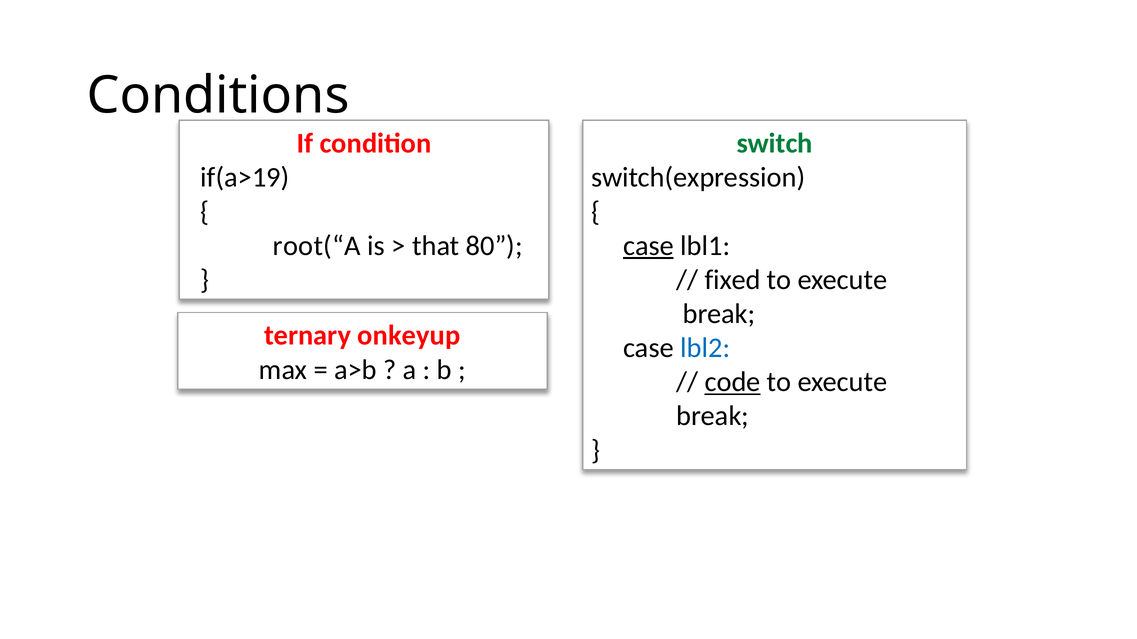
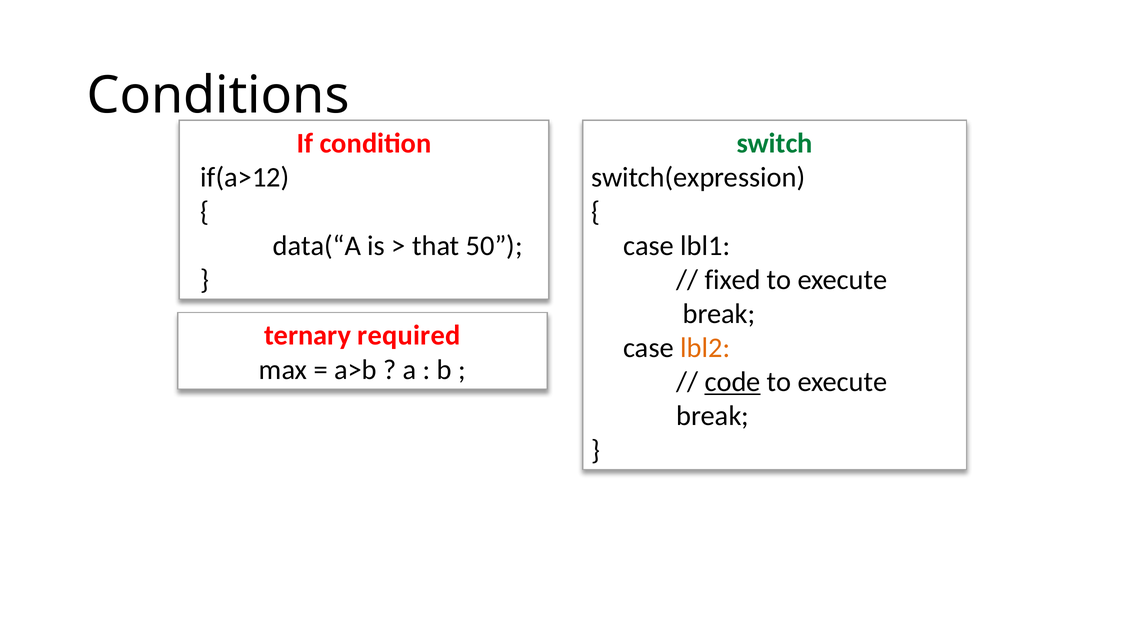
if(a>19: if(a>19 -> if(a>12 (245, 178)
root(“A: root(“A -> data(“A (317, 246)
80: 80 -> 50 (494, 246)
case underline: present -> none (649, 246)
onkeyup: onkeyup -> required (409, 336)
lbl2 colour: blue -> orange (705, 348)
